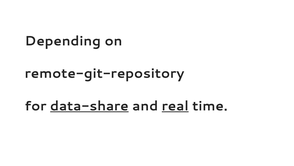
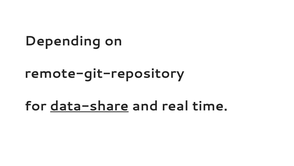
real underline: present -> none (175, 106)
